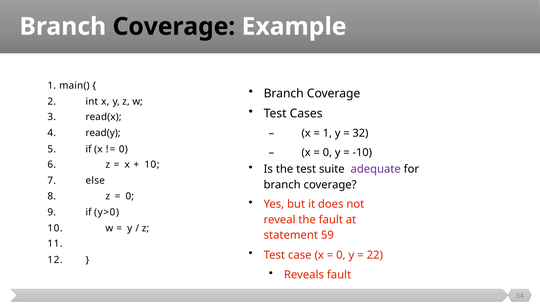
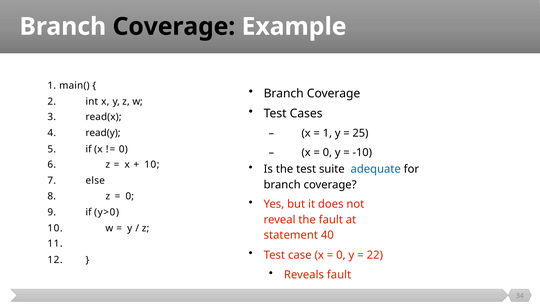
32: 32 -> 25 (360, 133)
adequate colour: purple -> blue (376, 169)
59: 59 -> 40 (327, 235)
